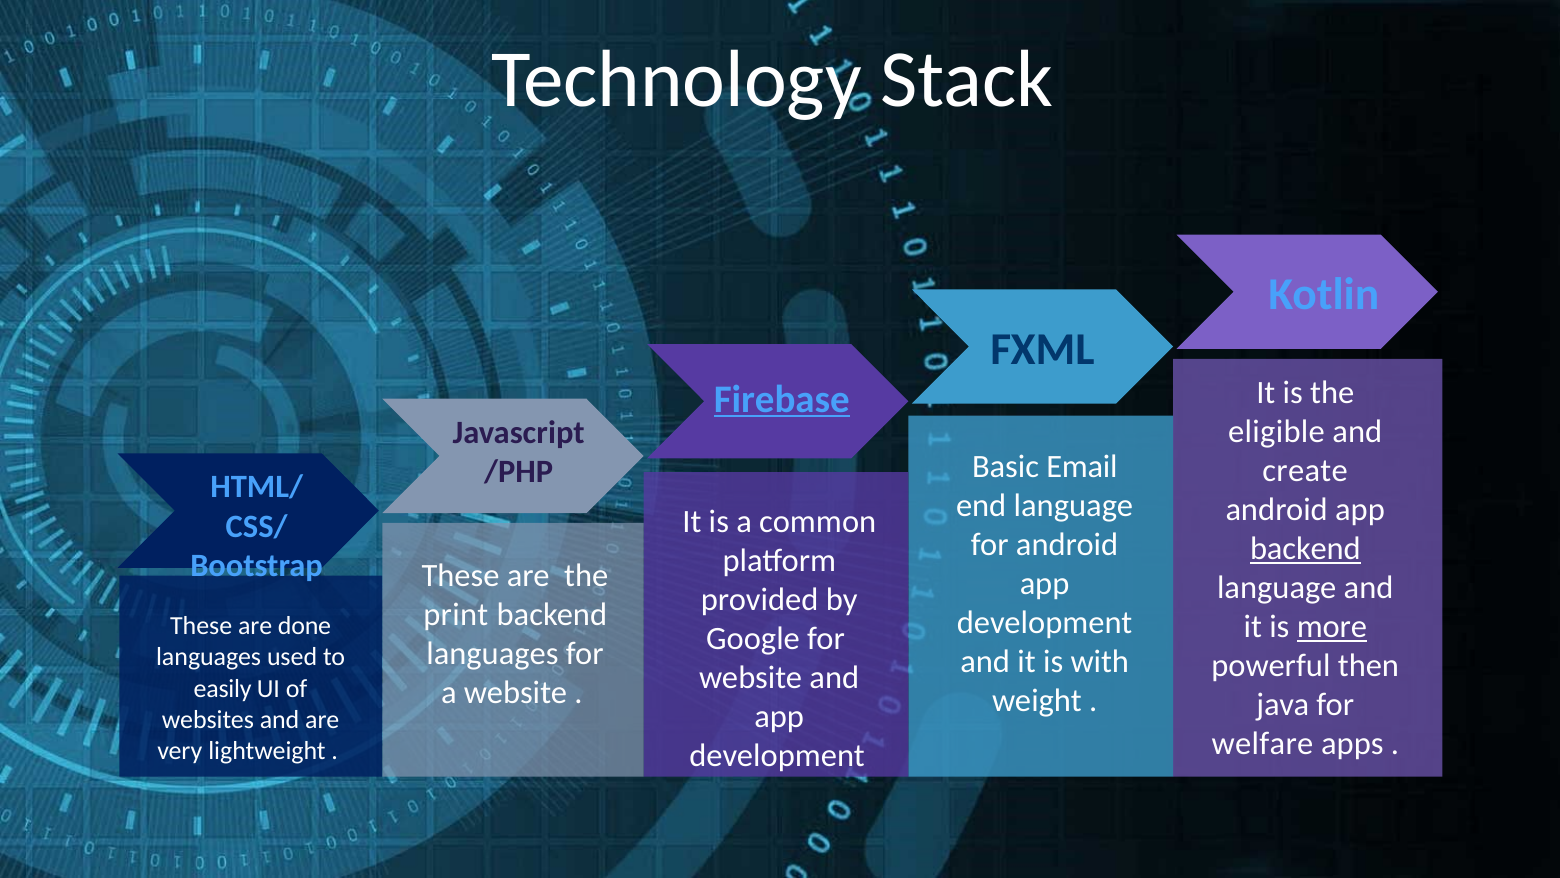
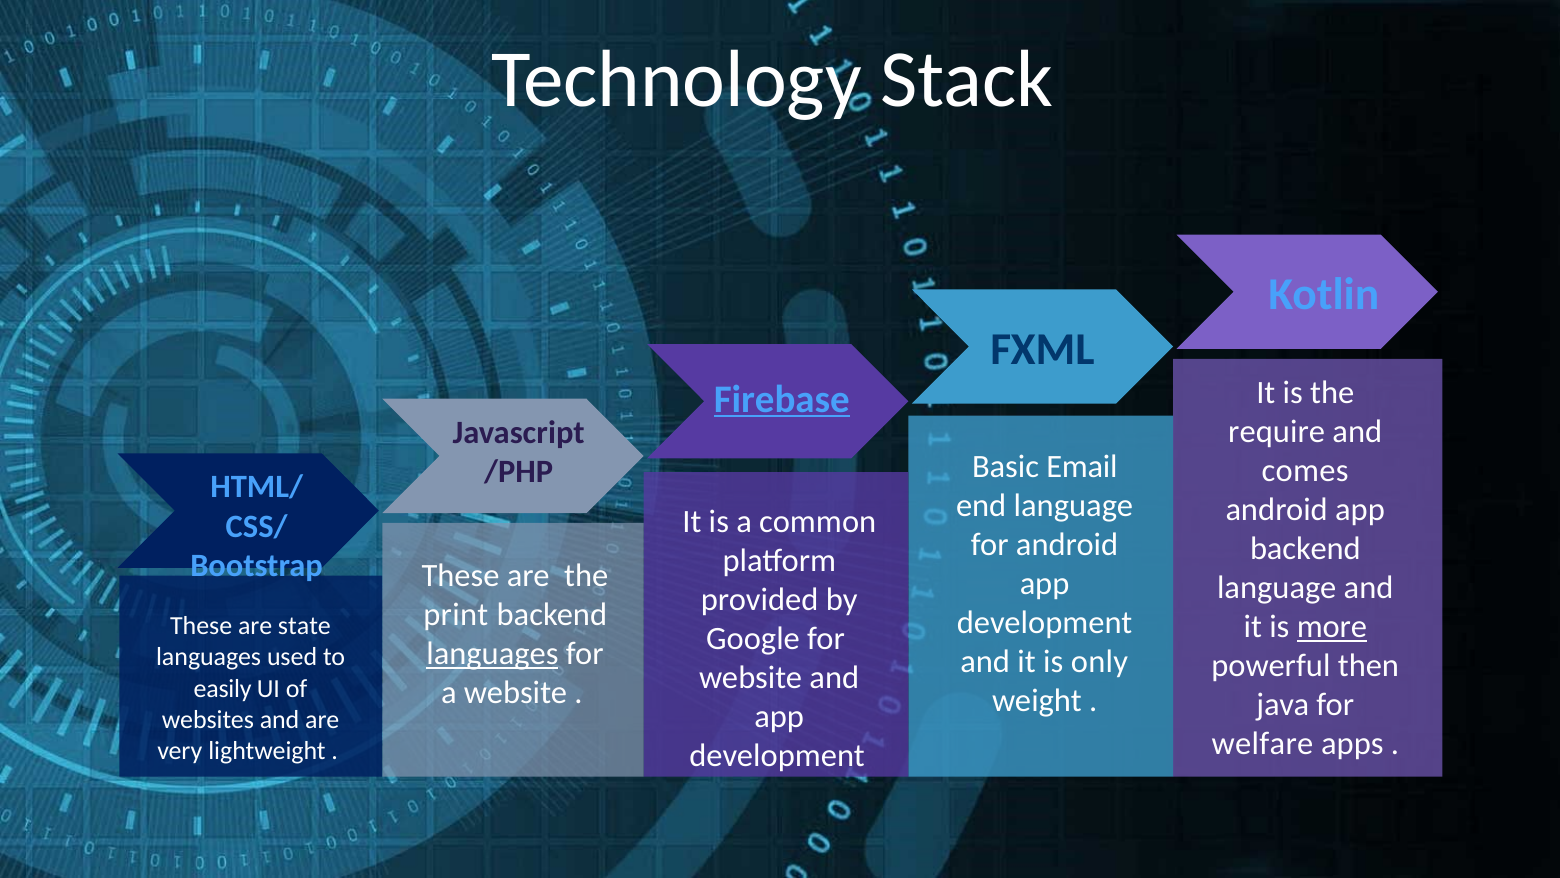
eligible: eligible -> require (1277, 431)
create: create -> comes (1305, 470)
backend underline: present -> none (1305, 548)
done: done -> state (304, 626)
languages underline: none -> present (492, 654)
with: with -> only (1100, 661)
